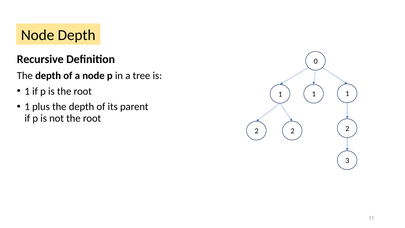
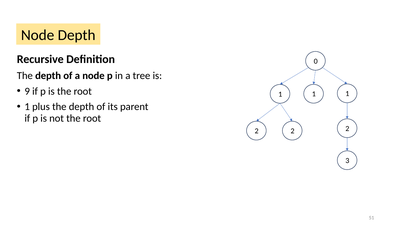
1: 1 -> 9 (27, 91)
